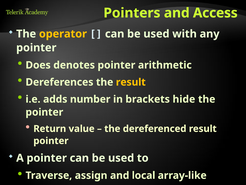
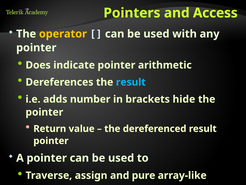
denotes: denotes -> indicate (74, 65)
result colour: yellow -> light blue (131, 82)
local: local -> pure (144, 175)
